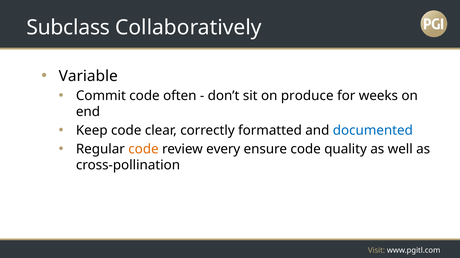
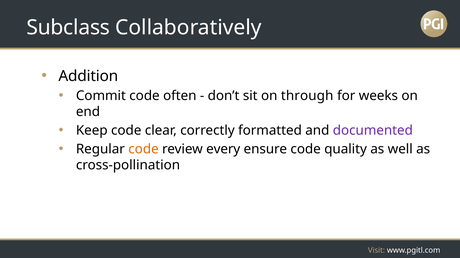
Variable: Variable -> Addition (88, 76)
produce: produce -> through (307, 96)
documented colour: blue -> purple (373, 131)
